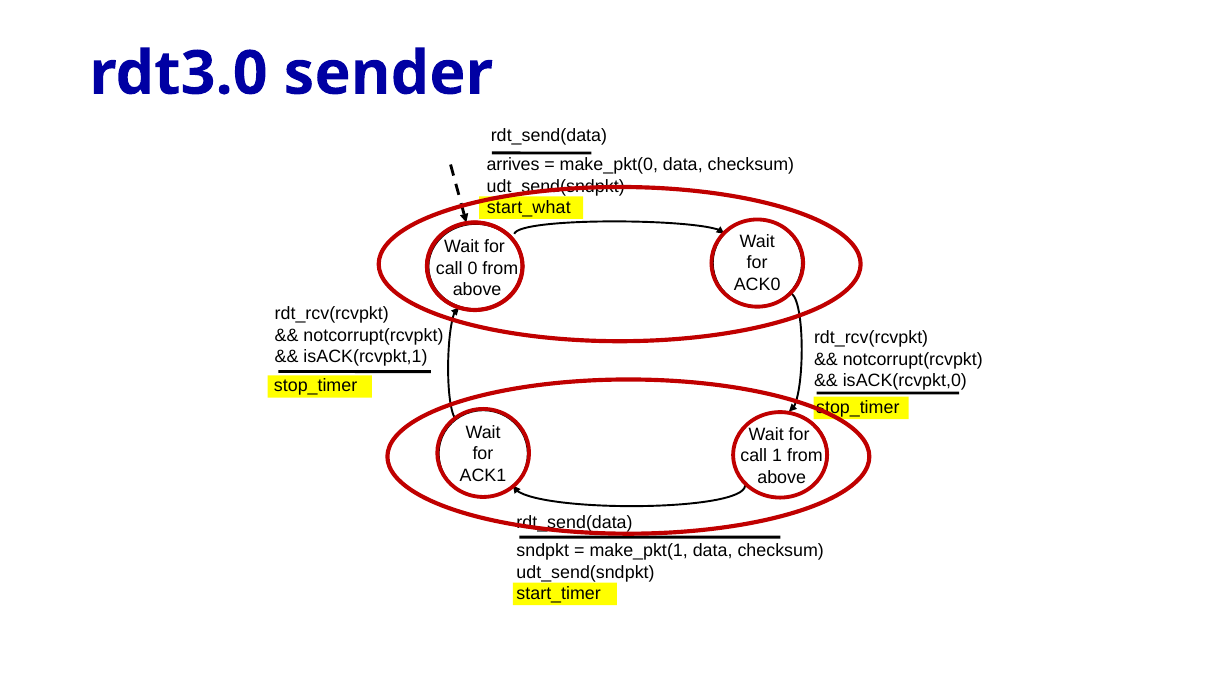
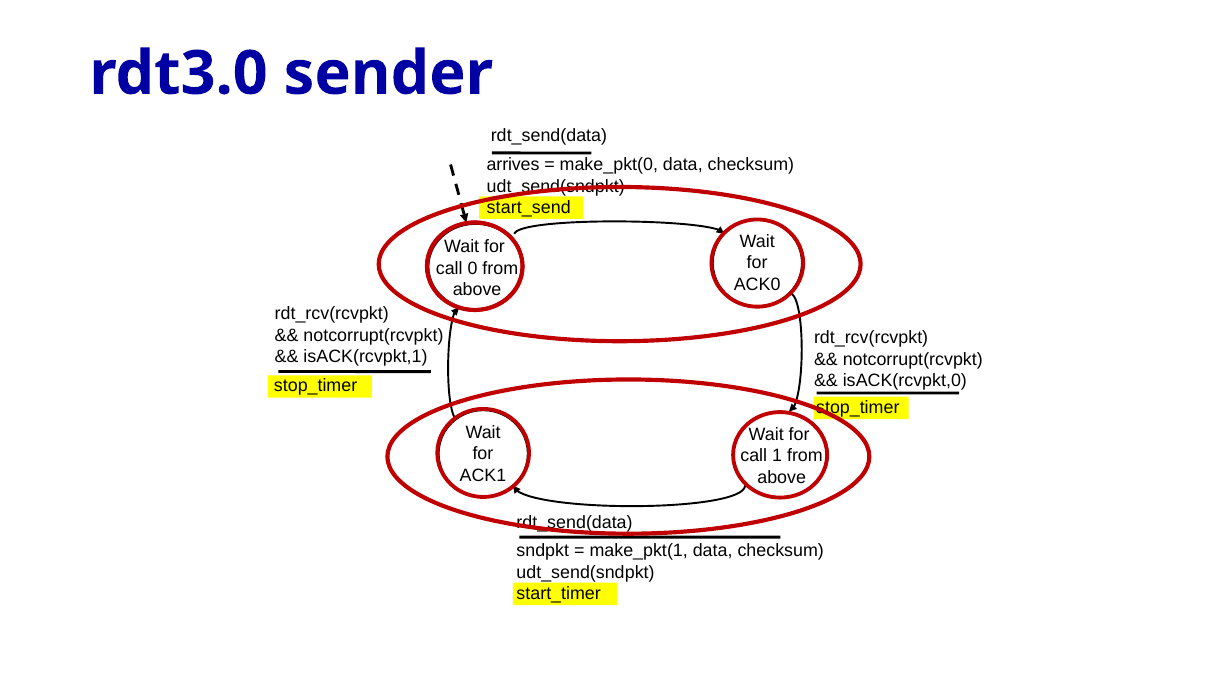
start_what: start_what -> start_send (529, 208)
